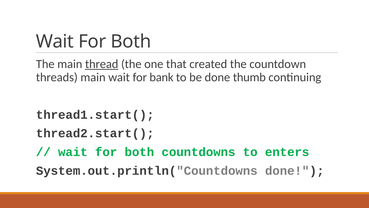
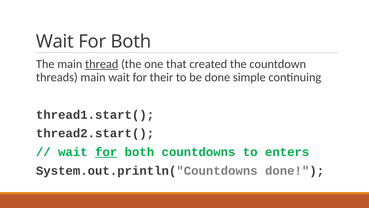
bank: bank -> their (161, 77)
thumb: thumb -> simple (249, 77)
for underline: none -> present (106, 152)
